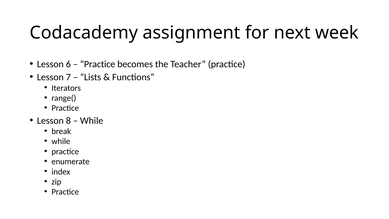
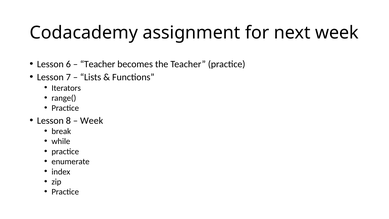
Practice: Practice -> Teacher (98, 64)
While: While -> Week (92, 120)
